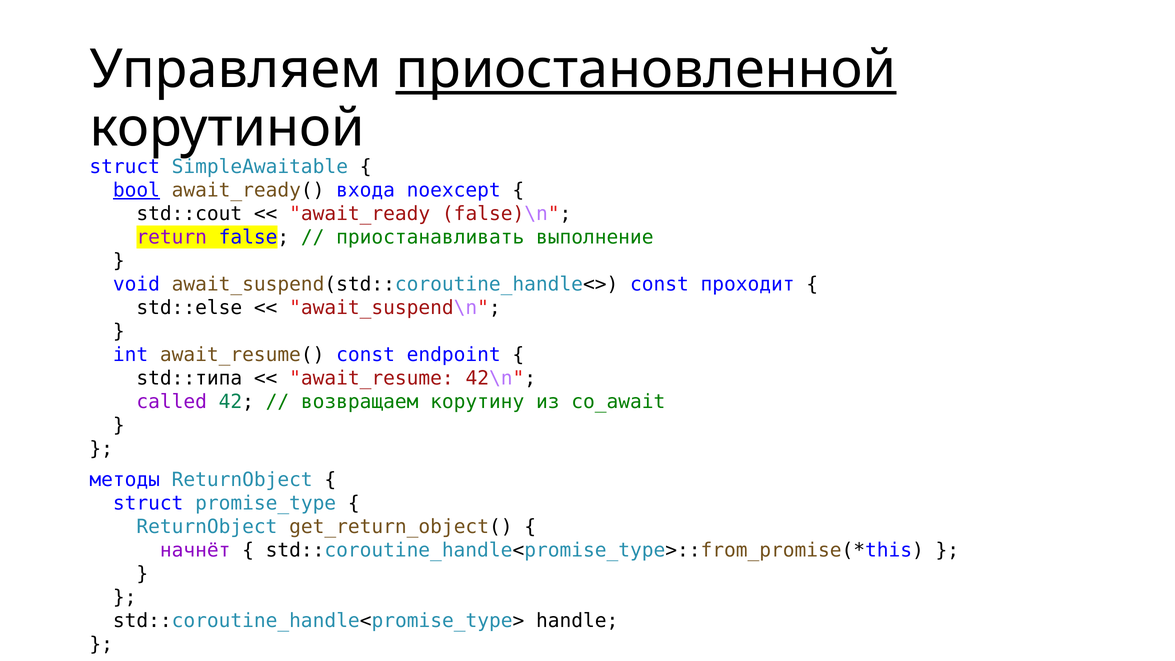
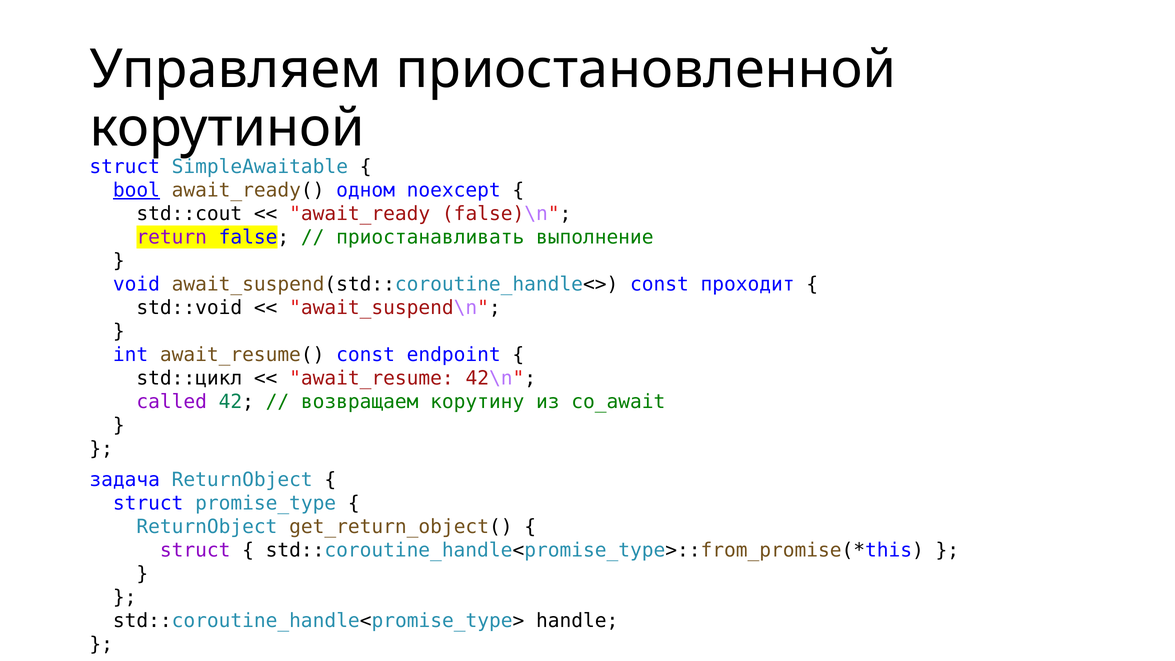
приостановленной underline: present -> none (646, 70)
входа: входа -> одном (366, 190)
std::else: std::else -> std::void (189, 308)
std::типа: std::типа -> std::цикл (189, 378)
методы: методы -> задача (125, 480)
начнёт: начнёт -> struct (195, 550)
